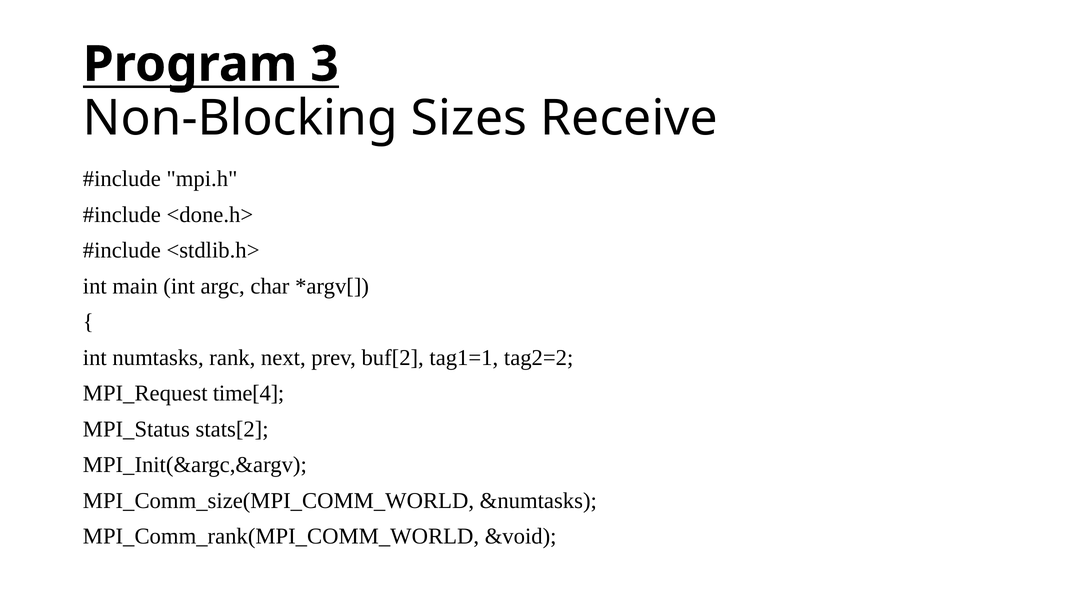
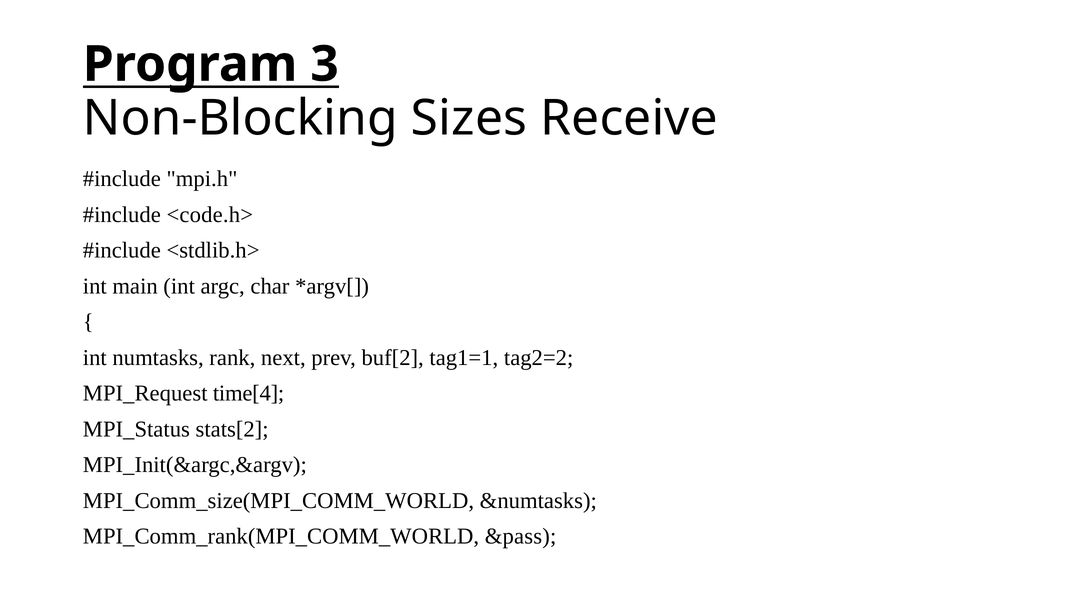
<done.h>: <done.h> -> <code.h> (210, 215)
&void: &void -> &pass (521, 537)
